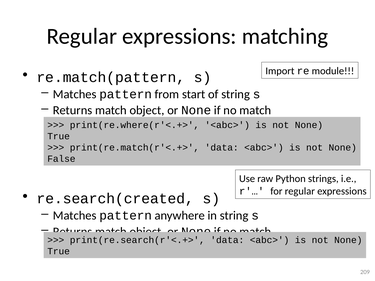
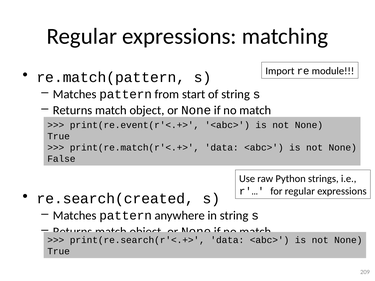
print(re.where(r'<.+>: print(re.where(r'<.+> -> print(re.event(r'<.+> (135, 125)
